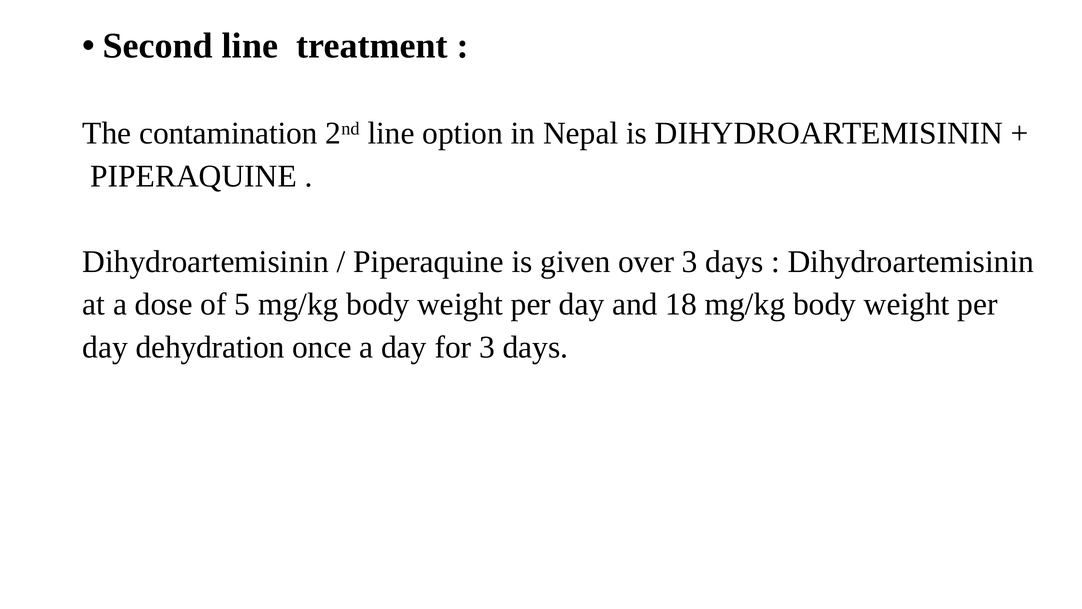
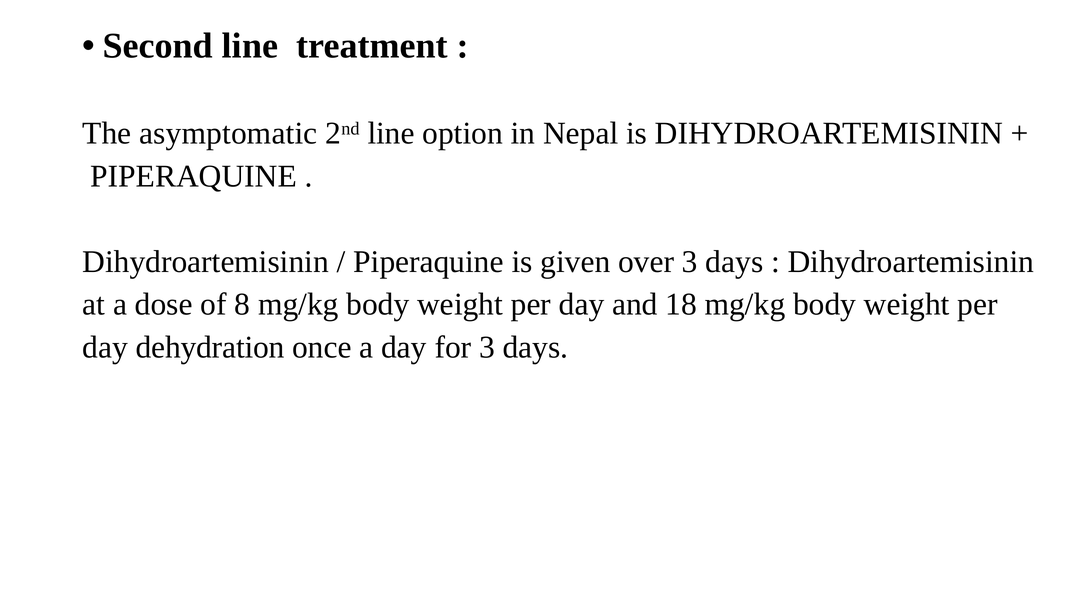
contamination: contamination -> asymptomatic (228, 133)
5: 5 -> 8 (242, 304)
